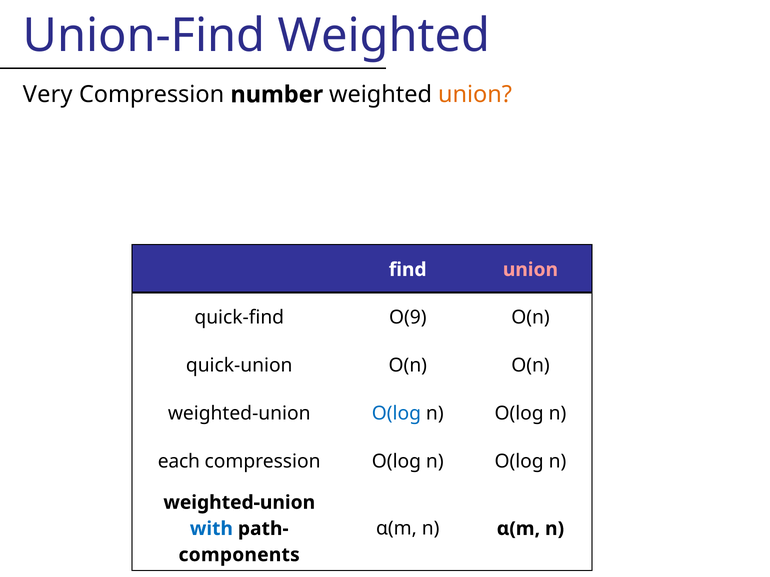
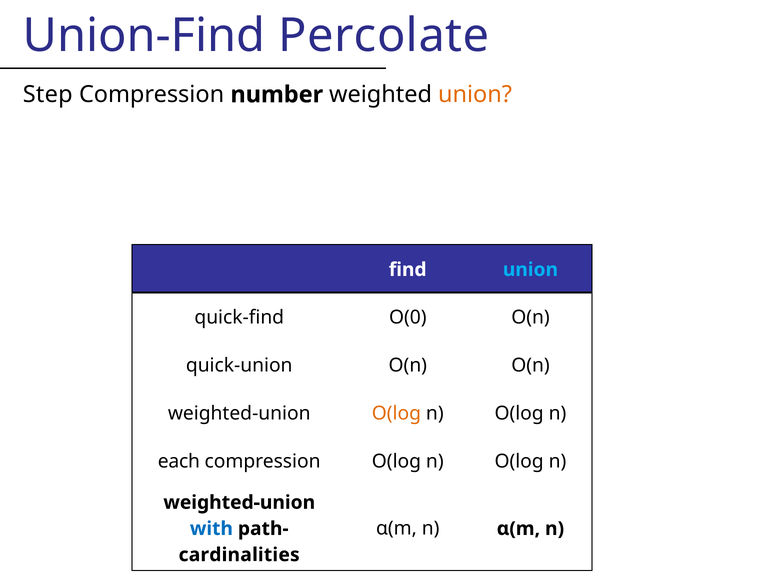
Union-Find Weighted: Weighted -> Percolate (384, 36)
Very: Very -> Step (48, 95)
union colour: pink -> light blue (530, 270)
O(9: O(9 -> O(0 (408, 318)
O(log colour: blue -> orange (396, 414)
components: components -> cardinalities (239, 555)
